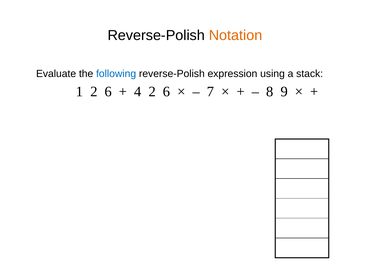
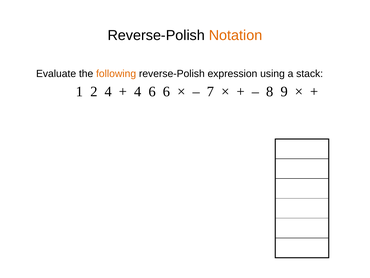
following colour: blue -> orange (116, 73)
1 2 6: 6 -> 4 (108, 91)
4 2: 2 -> 6 (152, 91)
